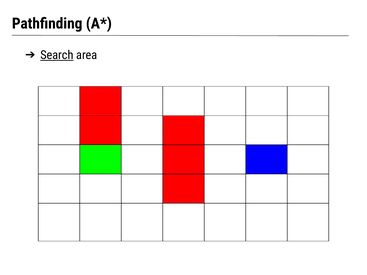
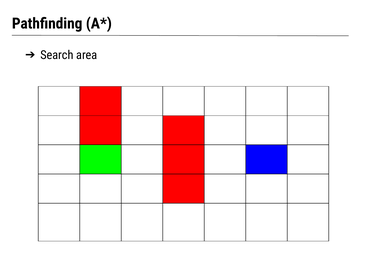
Search underline: present -> none (57, 55)
